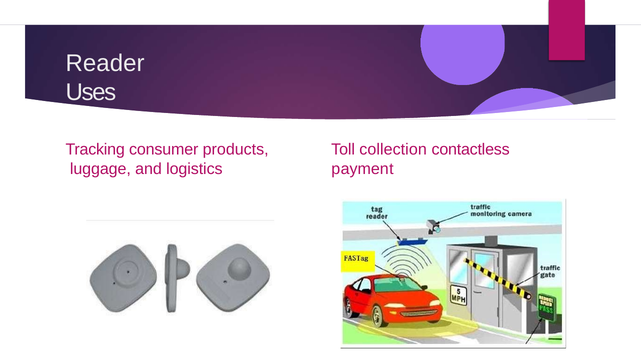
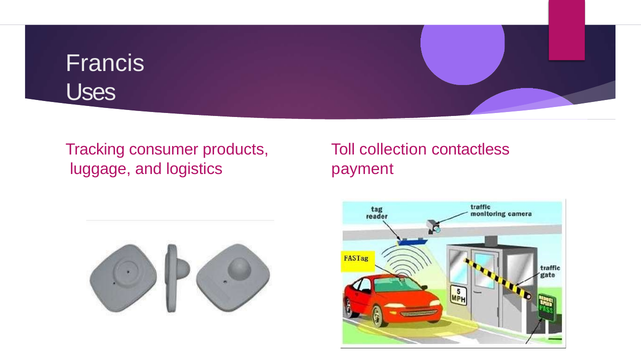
Reader: Reader -> Francis (105, 63)
